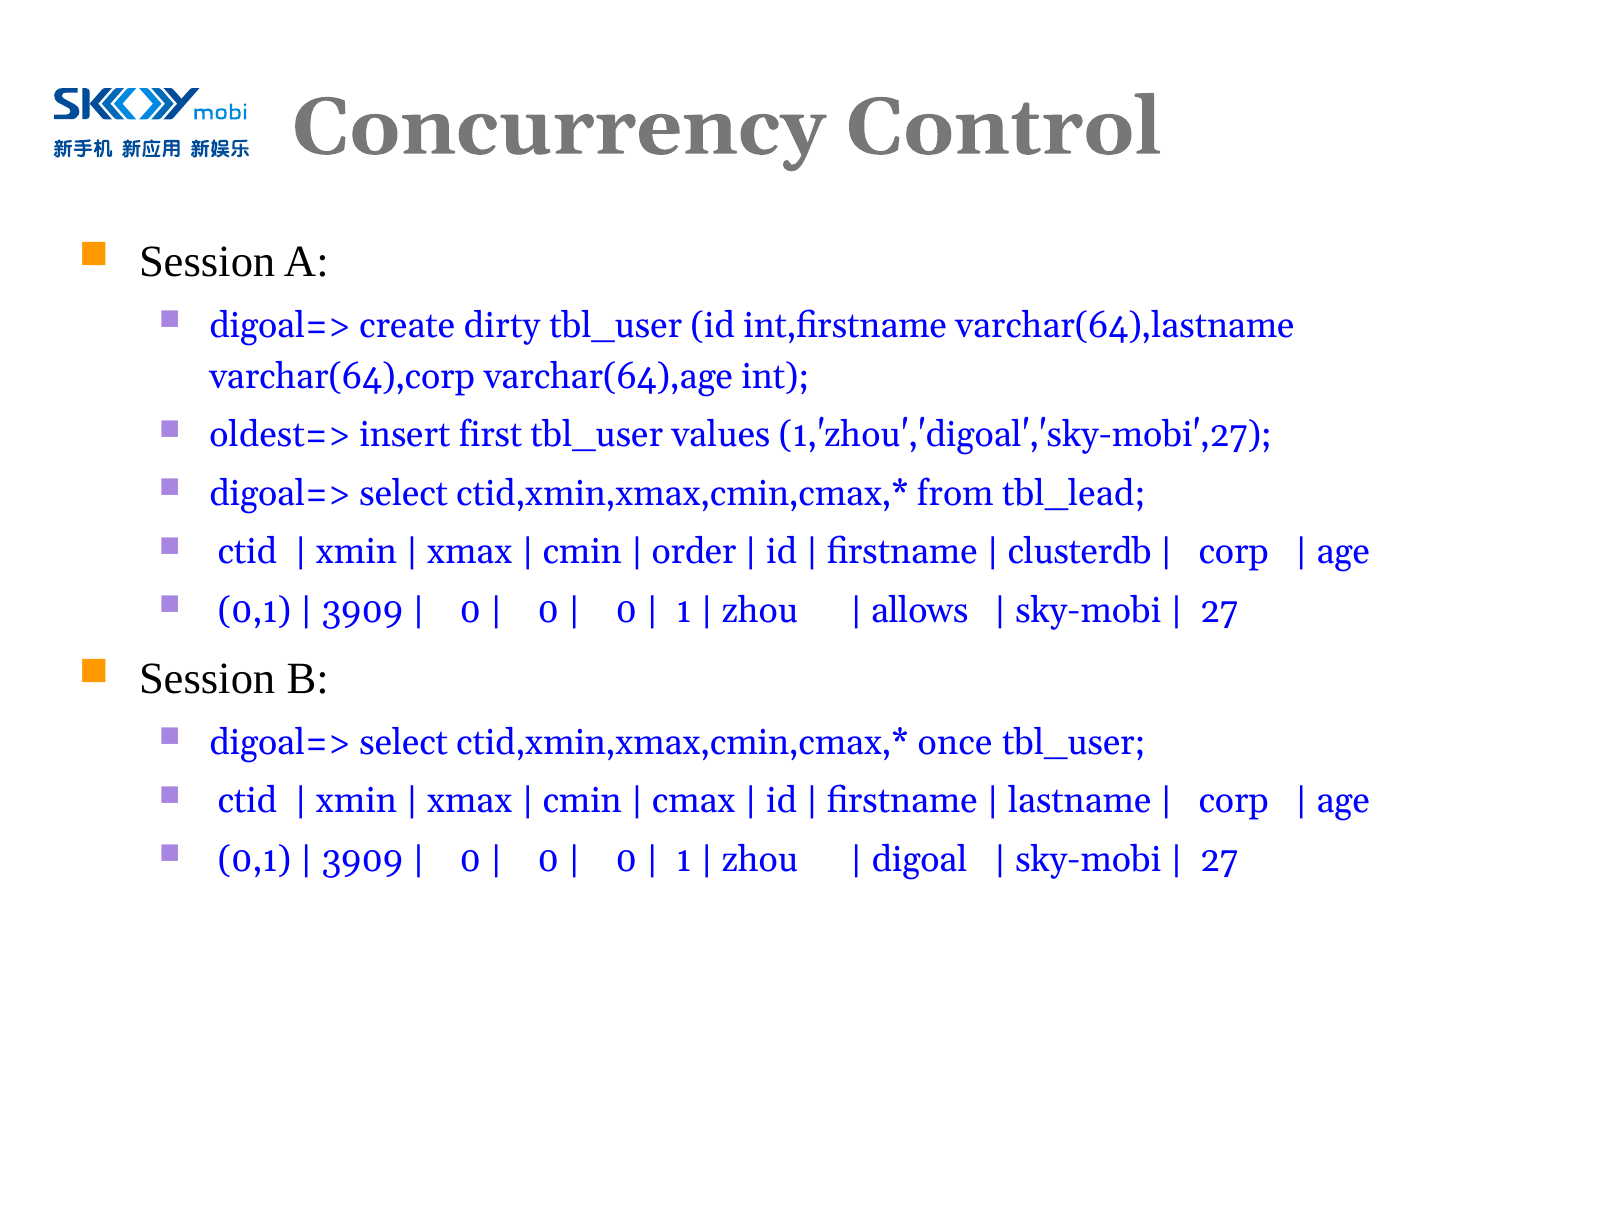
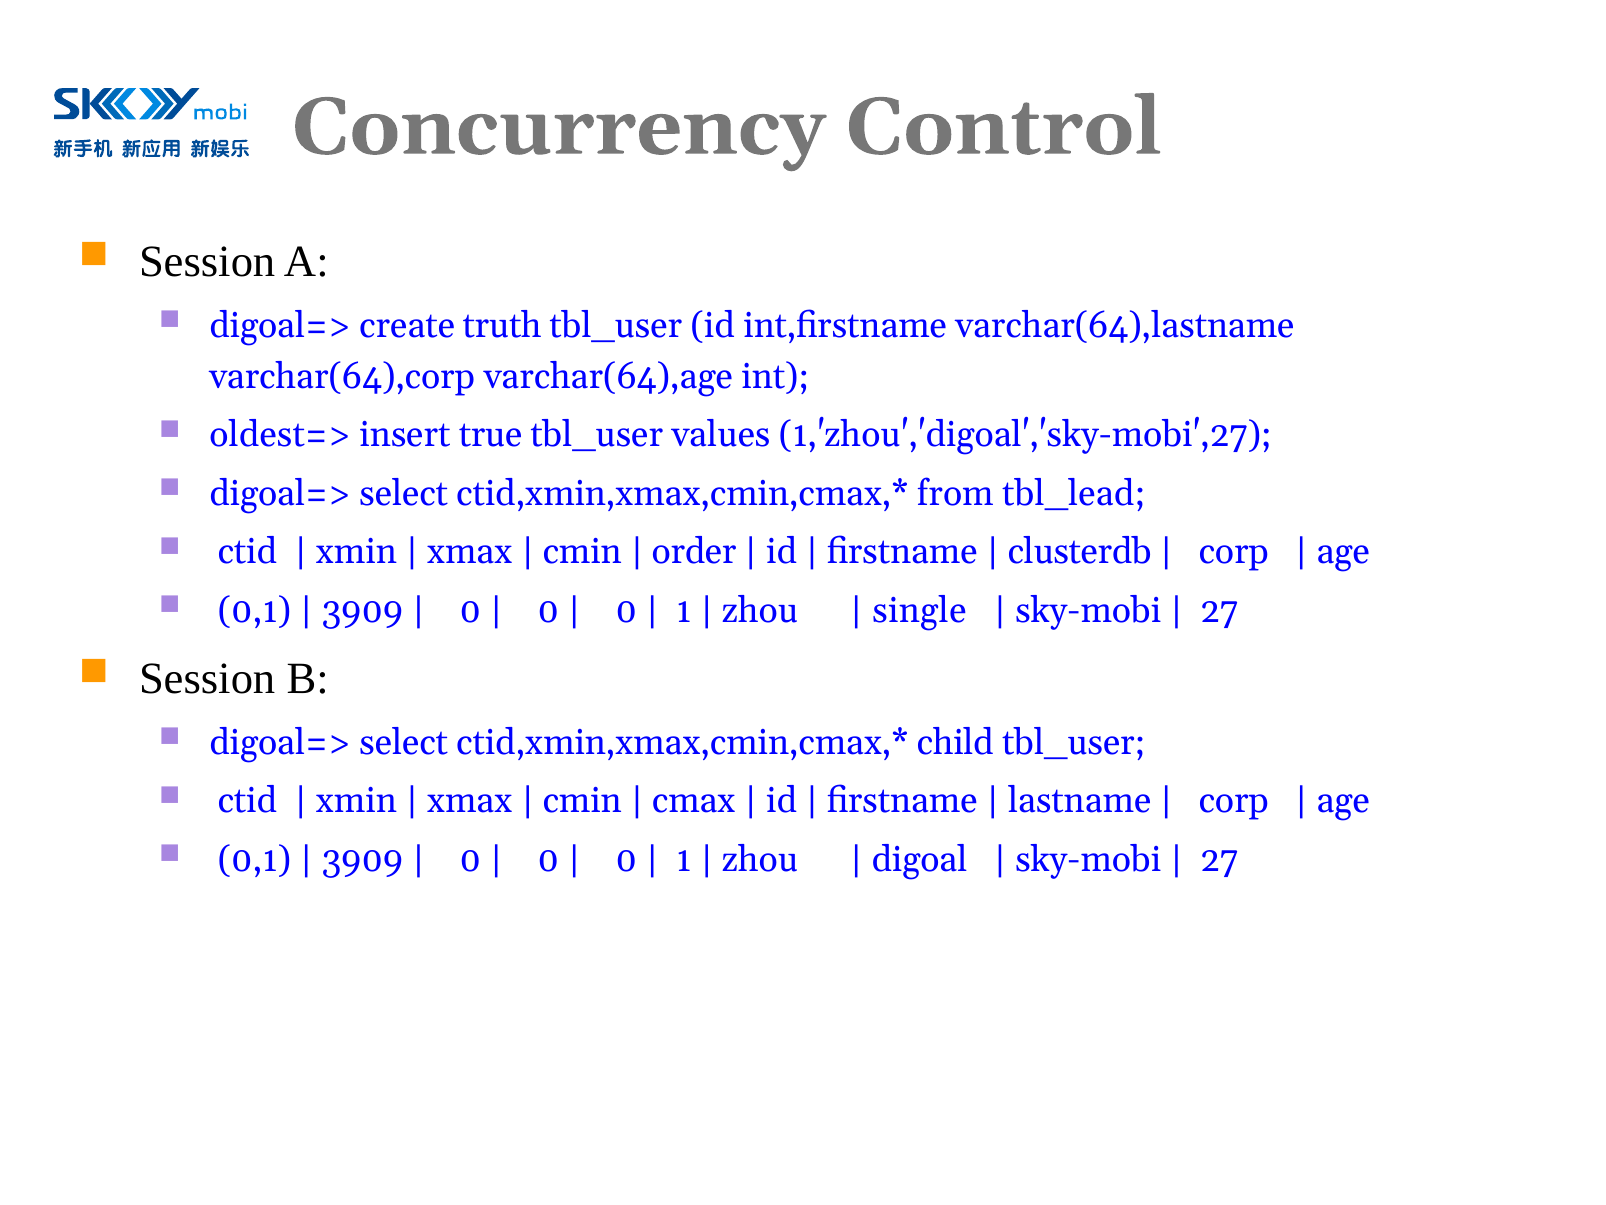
dirty: dirty -> truth (502, 325)
first: first -> true (491, 435)
allows: allows -> single (919, 610)
once: once -> child (955, 742)
